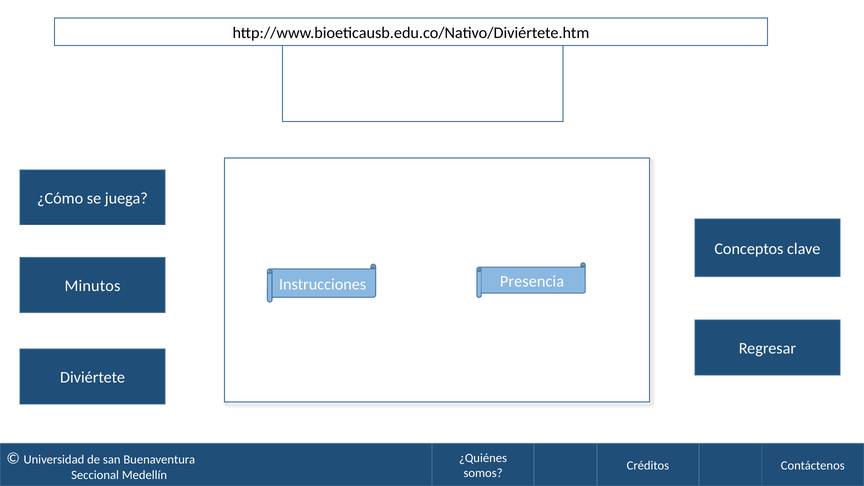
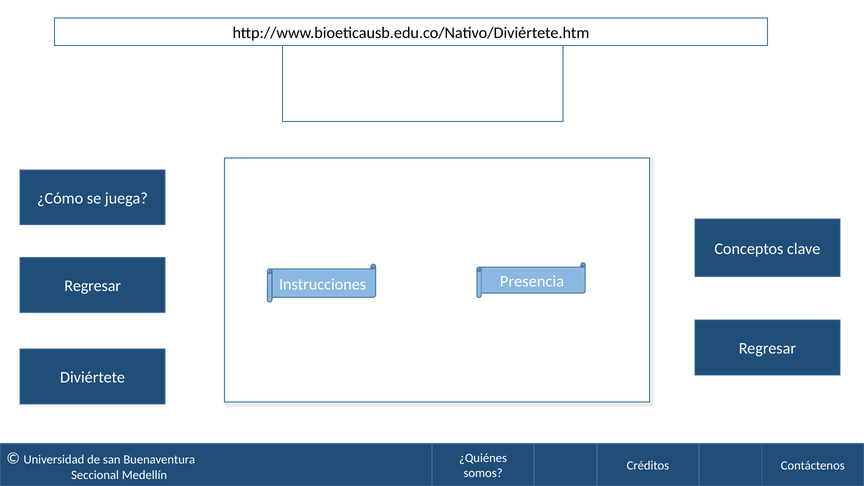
Minutos: Minutos -> Regresar (93, 286)
